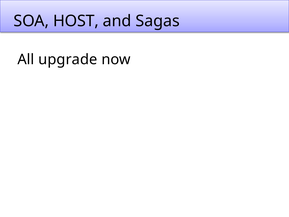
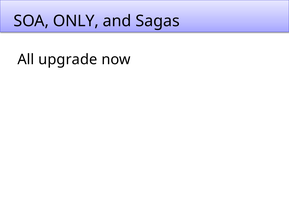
HOST: HOST -> ONLY (76, 21)
